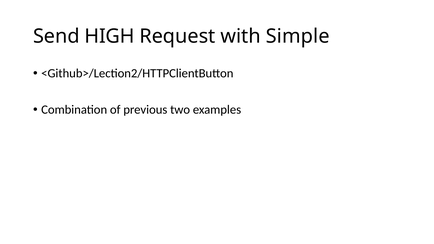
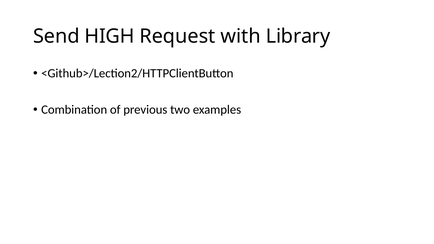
Simple: Simple -> Library (298, 36)
